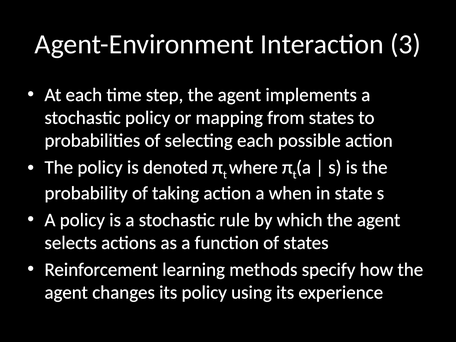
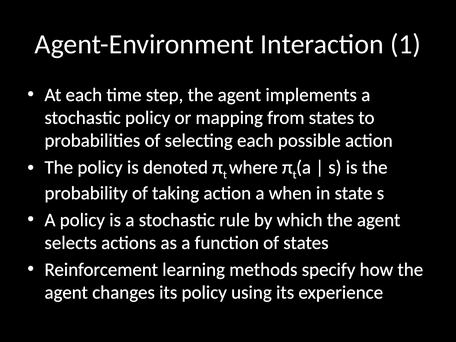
3: 3 -> 1 (406, 44)
